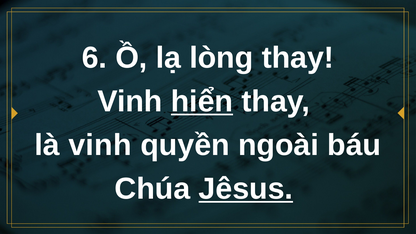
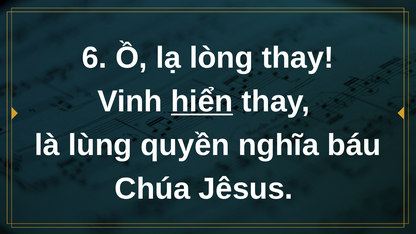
là vinh: vinh -> lùng (100, 145)
ngoài: ngoài -> nghĩa (279, 145)
Jêsus underline: present -> none (246, 189)
